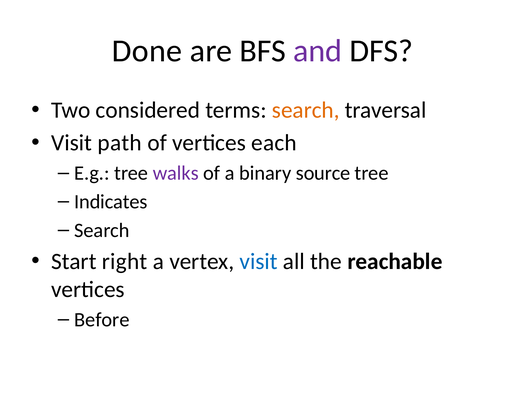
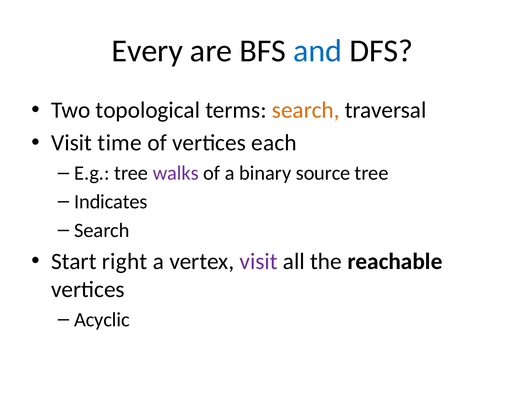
Done: Done -> Every (147, 51)
and colour: purple -> blue (318, 51)
considered: considered -> topological (148, 110)
path: path -> time (120, 143)
visit colour: blue -> purple (259, 261)
Before: Before -> Acyclic (102, 319)
